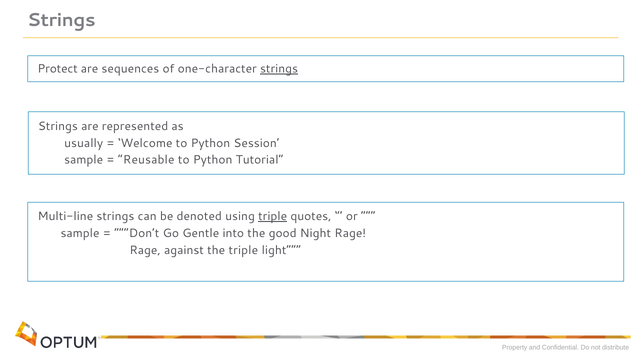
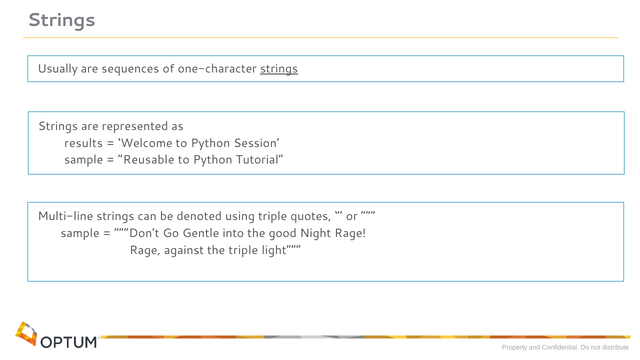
Protect: Protect -> Usually (58, 69)
usually: usually -> results (84, 143)
triple underline: present -> none (273, 216)
